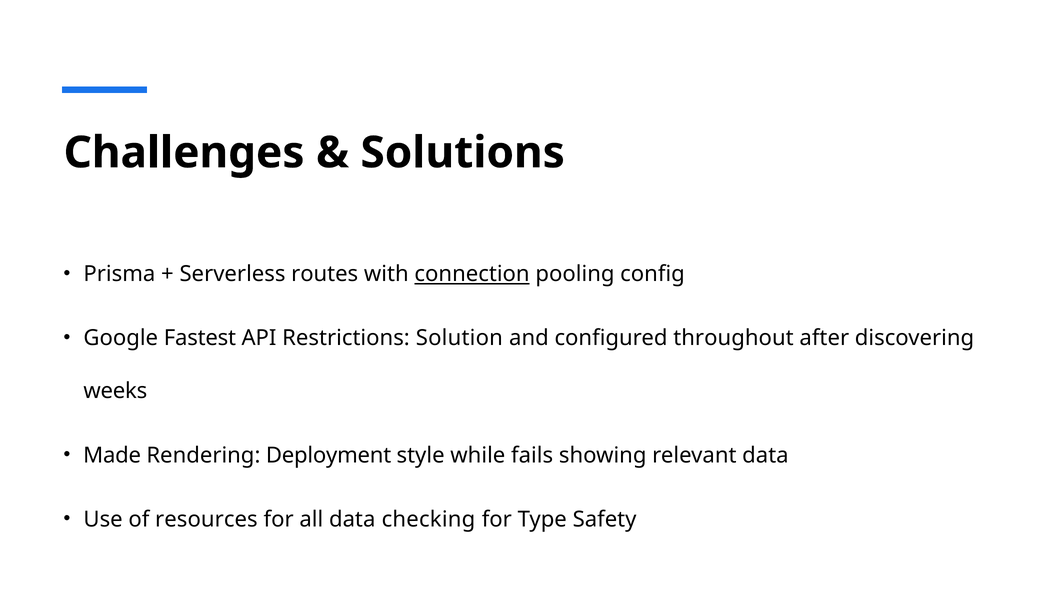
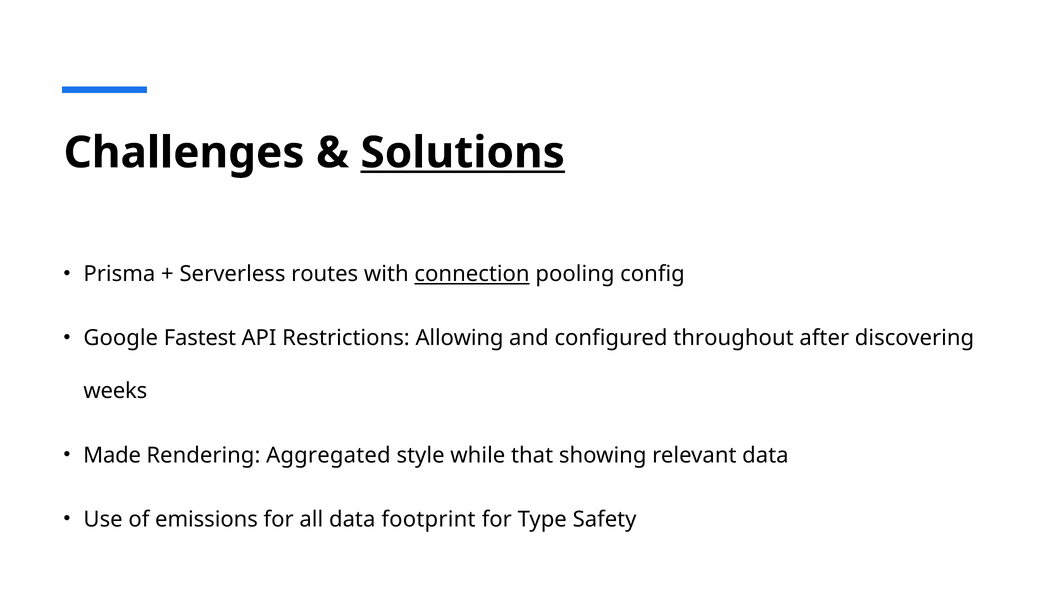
Solutions underline: none -> present (463, 153)
Solution: Solution -> Allowing (460, 338)
Deployment: Deployment -> Aggregated (328, 455)
fails: fails -> that (532, 455)
resources: resources -> emissions (206, 519)
checking: checking -> footprint (428, 519)
